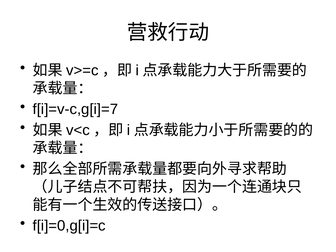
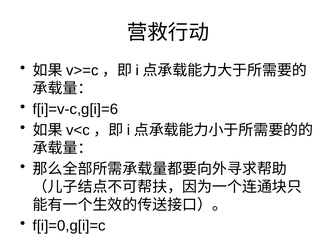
f[i]=v-c,g[i]=7: f[i]=v-c,g[i]=7 -> f[i]=v-c,g[i]=6 (75, 109)
